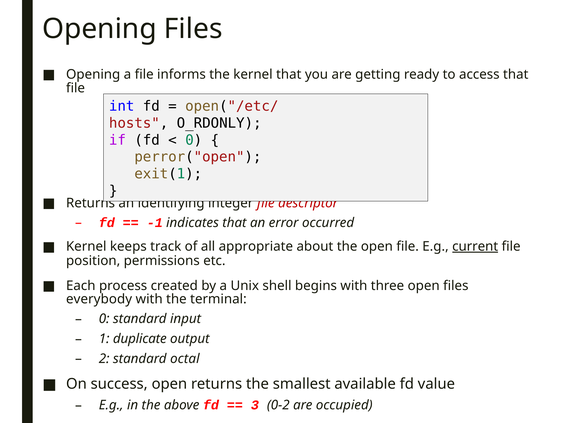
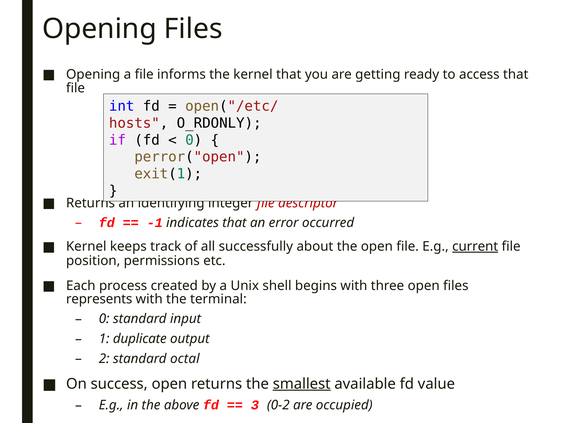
appropriate: appropriate -> successfully (256, 246)
everybody: everybody -> represents (99, 299)
smallest underline: none -> present (302, 384)
